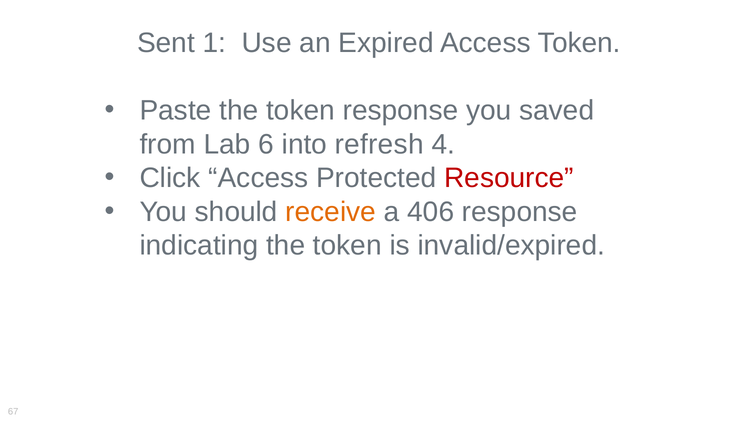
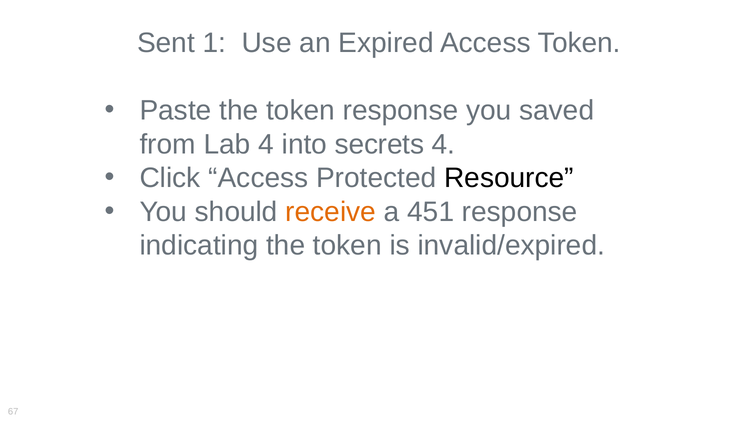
Lab 6: 6 -> 4 (266, 144)
refresh: refresh -> secrets (379, 144)
Resource colour: red -> black (509, 178)
406: 406 -> 451 (431, 212)
